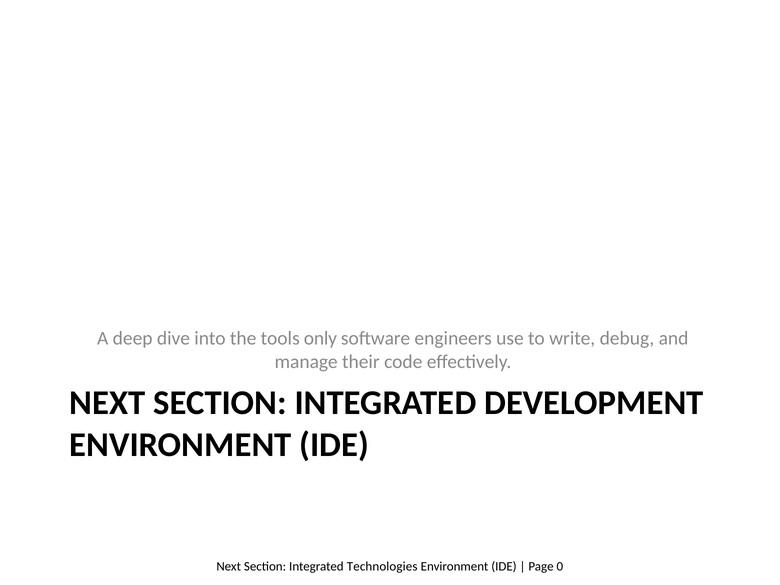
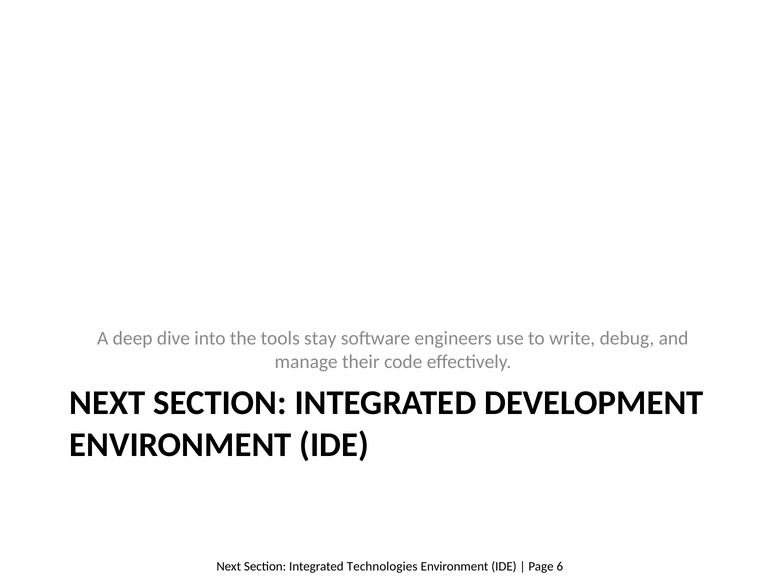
only: only -> stay (320, 338)
0: 0 -> 6 (560, 566)
